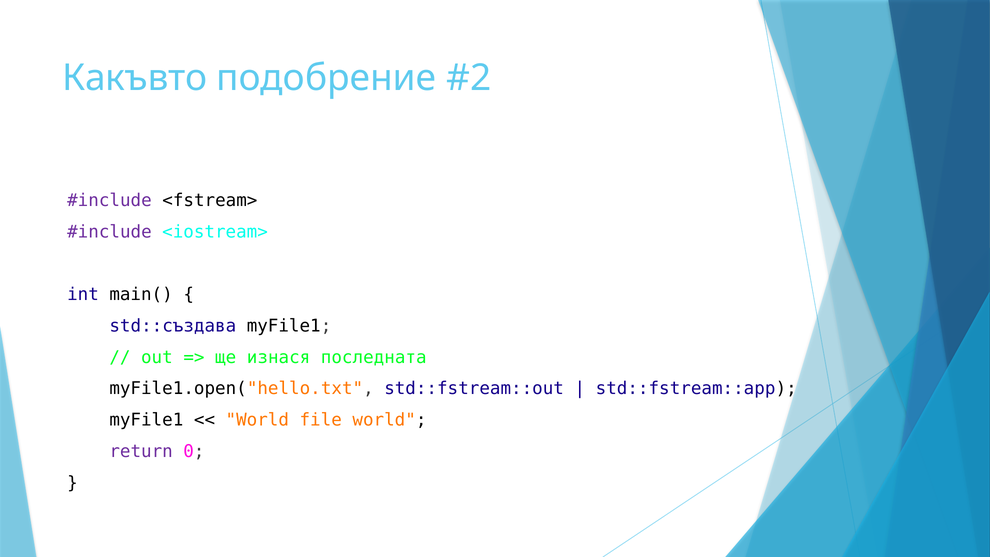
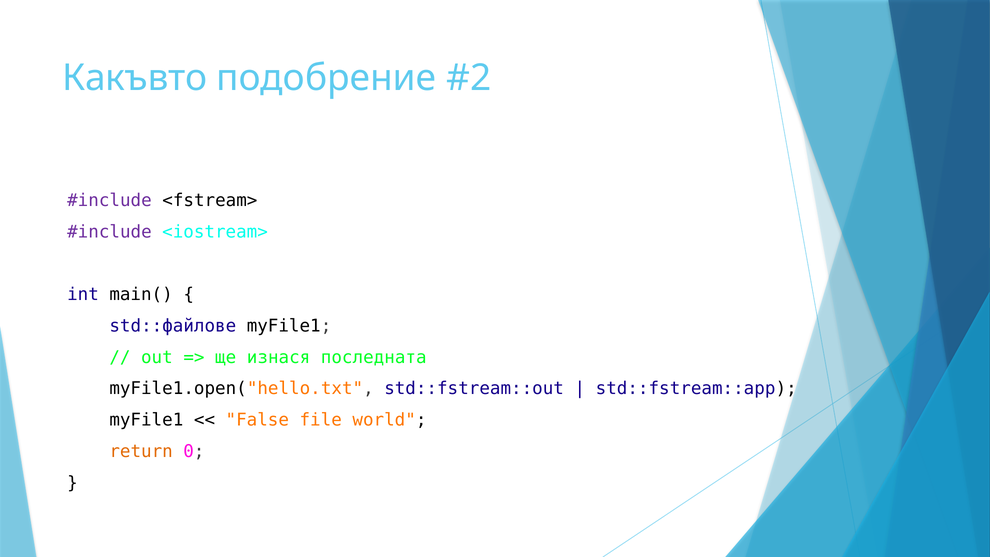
std::създава: std::създава -> std::файлове (173, 326)
World: World -> False (257, 420)
return colour: purple -> orange (141, 451)
